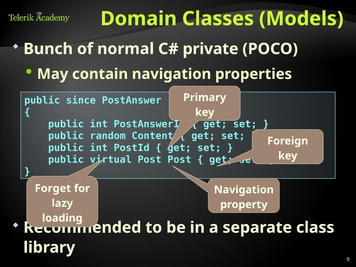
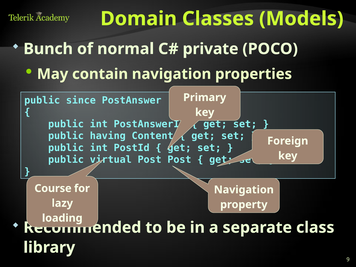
random: random -> having (108, 136)
Forget: Forget -> Course (53, 188)
